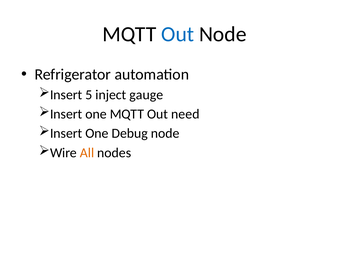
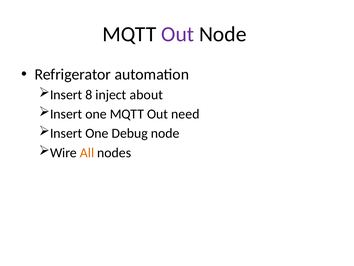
Out colour: blue -> purple (178, 34)
5: 5 -> 8 (89, 95)
gauge: gauge -> about (146, 95)
